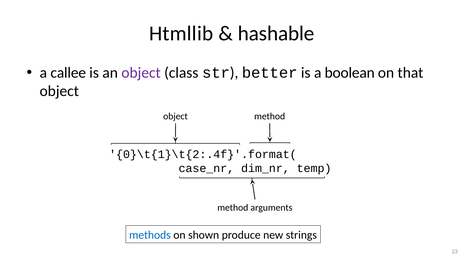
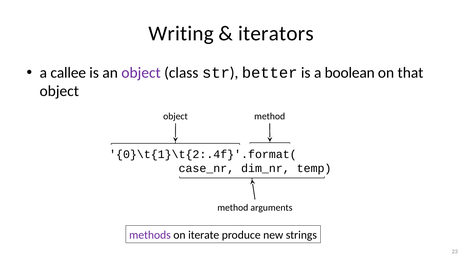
Htmllib: Htmllib -> Writing (181, 34)
hashable: hashable -> iterators (276, 34)
methods colour: blue -> purple (150, 235)
shown: shown -> iterate (204, 235)
